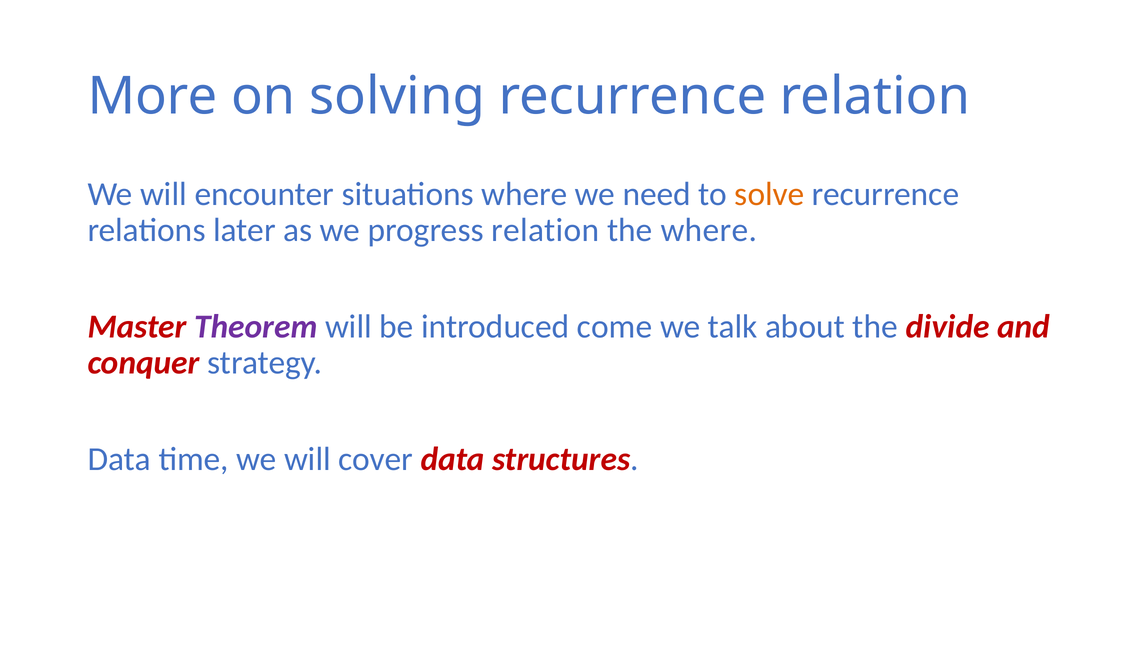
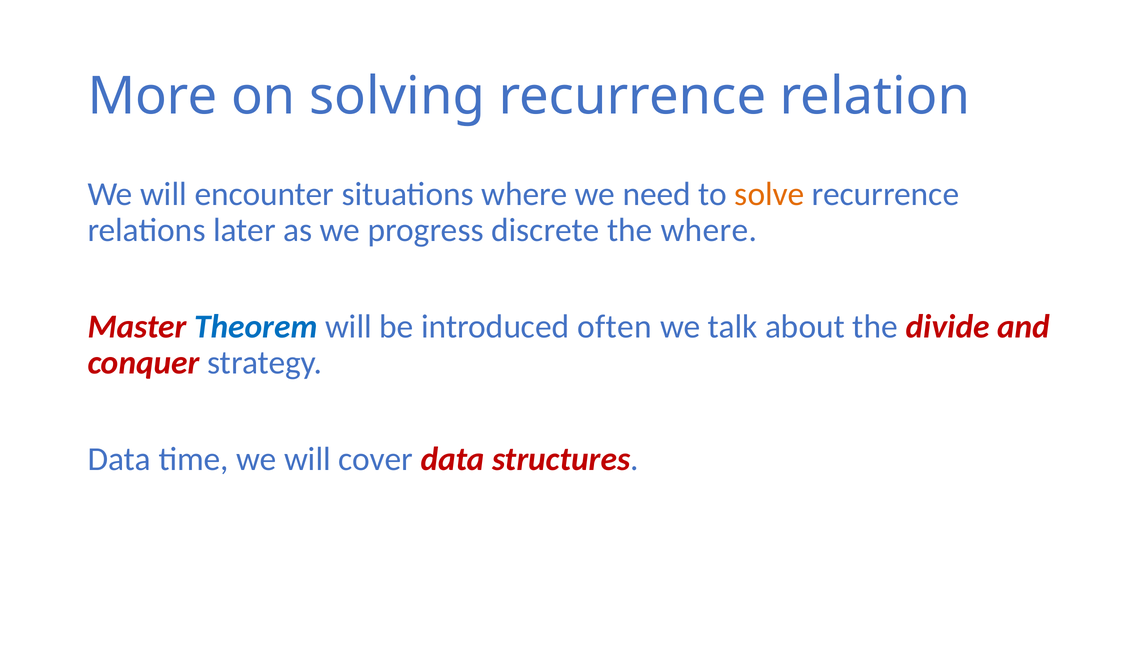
progress relation: relation -> discrete (545, 230)
Theorem colour: purple -> blue (256, 327)
come: come -> often (615, 327)
